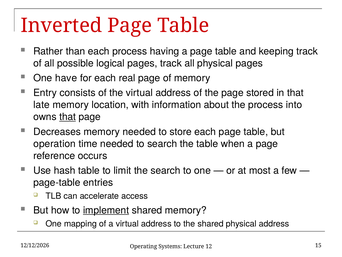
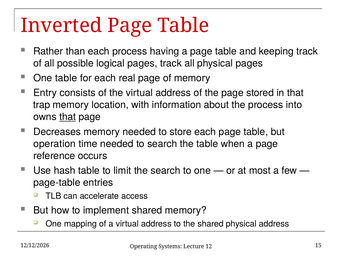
One have: have -> table (66, 78)
late: late -> trap (42, 105)
implement underline: present -> none (106, 210)
